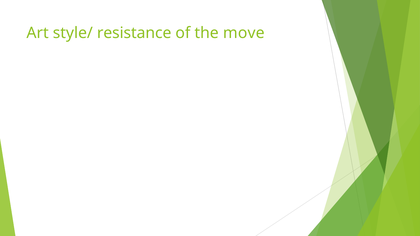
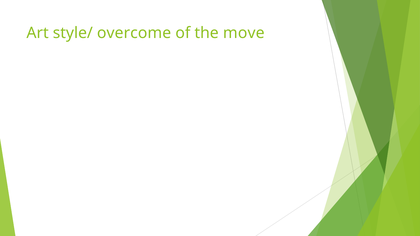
resistance: resistance -> overcome (134, 33)
